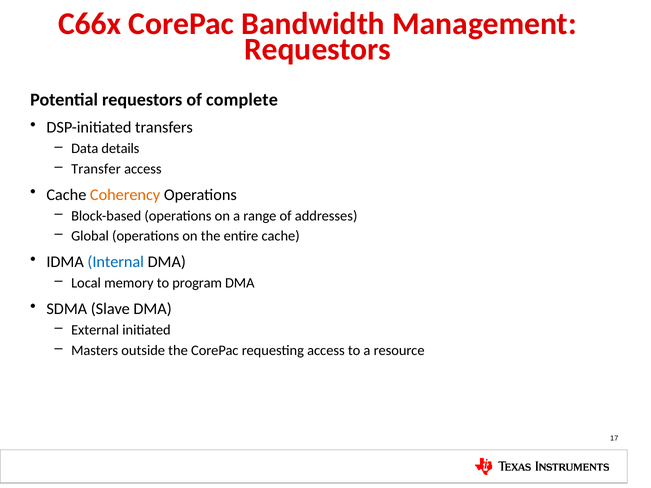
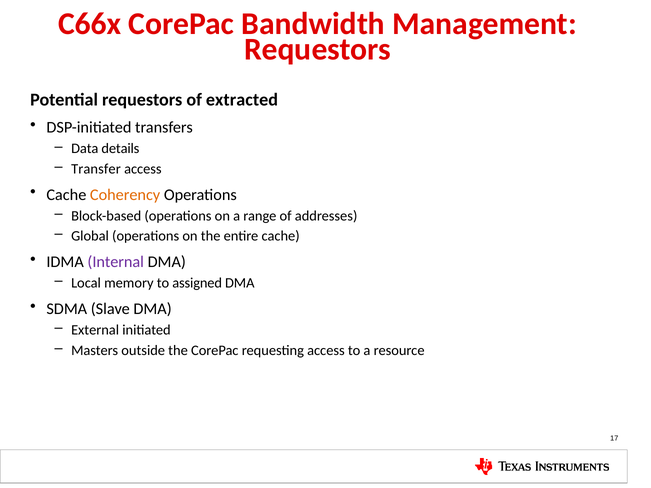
complete: complete -> extracted (242, 100)
Internal colour: blue -> purple (116, 262)
program: program -> assigned (197, 283)
